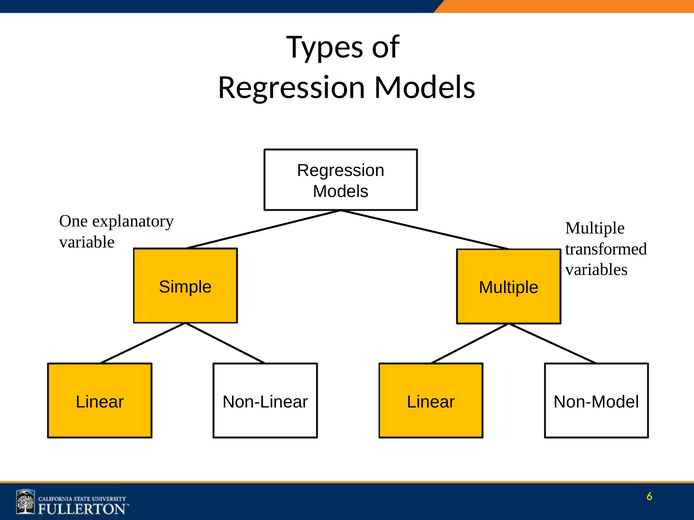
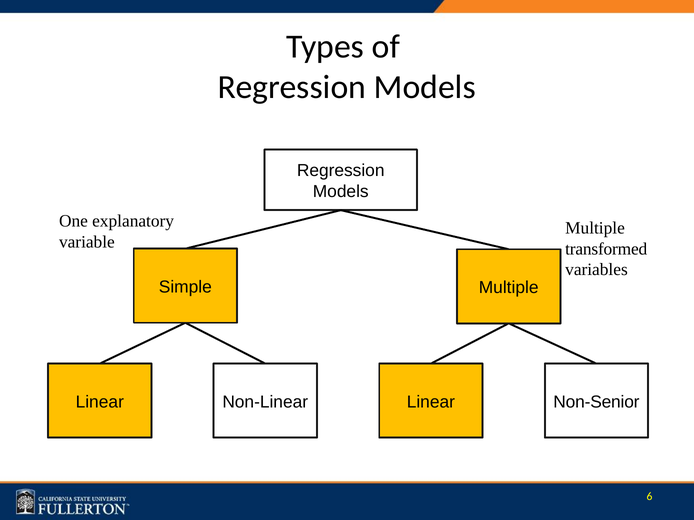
Non-Model: Non-Model -> Non-Senior (596, 402)
